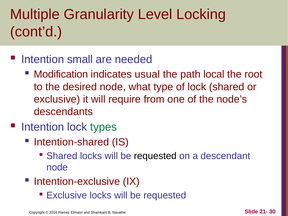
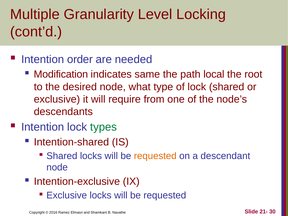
small: small -> order (80, 59)
usual: usual -> same (147, 74)
requested colour: black -> orange (155, 156)
